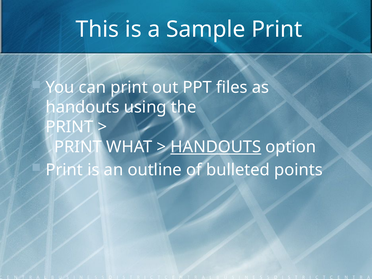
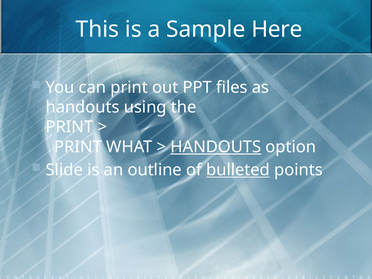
Sample Print: Print -> Here (277, 29)
Print: Print -> Slide (64, 170)
bulleted underline: none -> present (238, 170)
